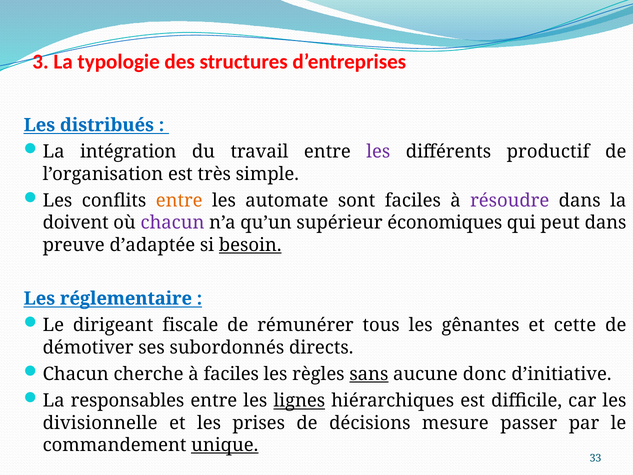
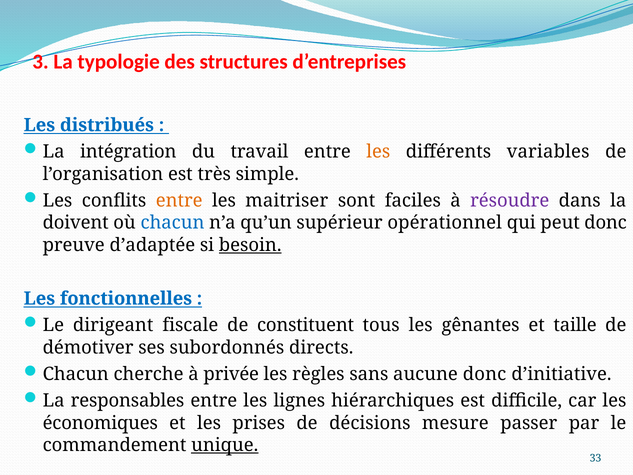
les colour: purple -> orange (378, 152)
productif: productif -> variables (548, 152)
automate: automate -> maitriser (287, 201)
chacun colour: purple -> blue (173, 223)
économiques: économiques -> opérationnel (445, 223)
peut dans: dans -> donc (606, 223)
réglementaire: réglementaire -> fonctionnelles (126, 298)
rémunérer: rémunérer -> constituent (306, 325)
cette: cette -> taille (575, 325)
à faciles: faciles -> privée (231, 374)
sans underline: present -> none (369, 374)
lignes underline: present -> none (299, 401)
divisionnelle: divisionnelle -> économiques (100, 423)
